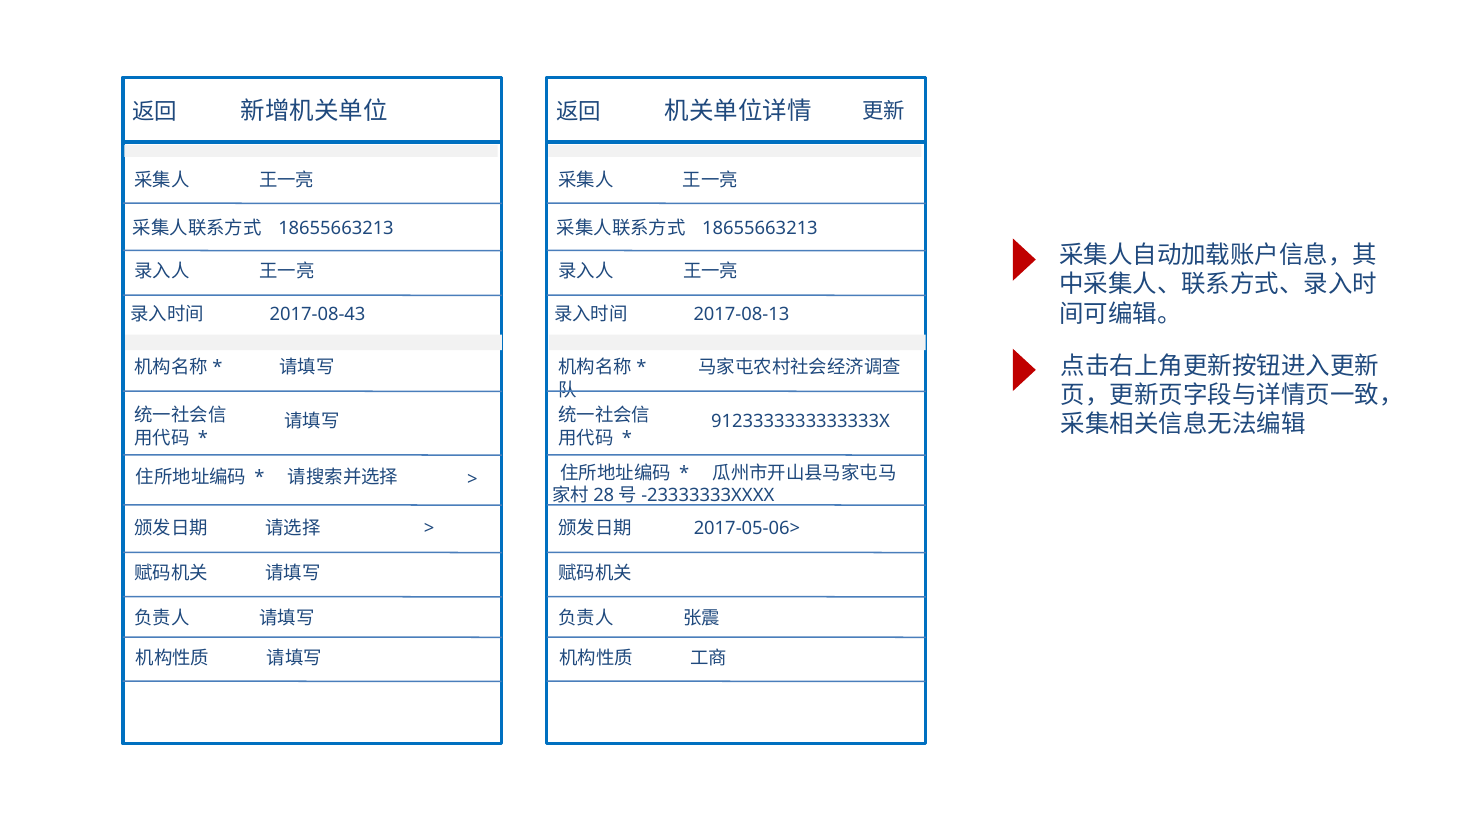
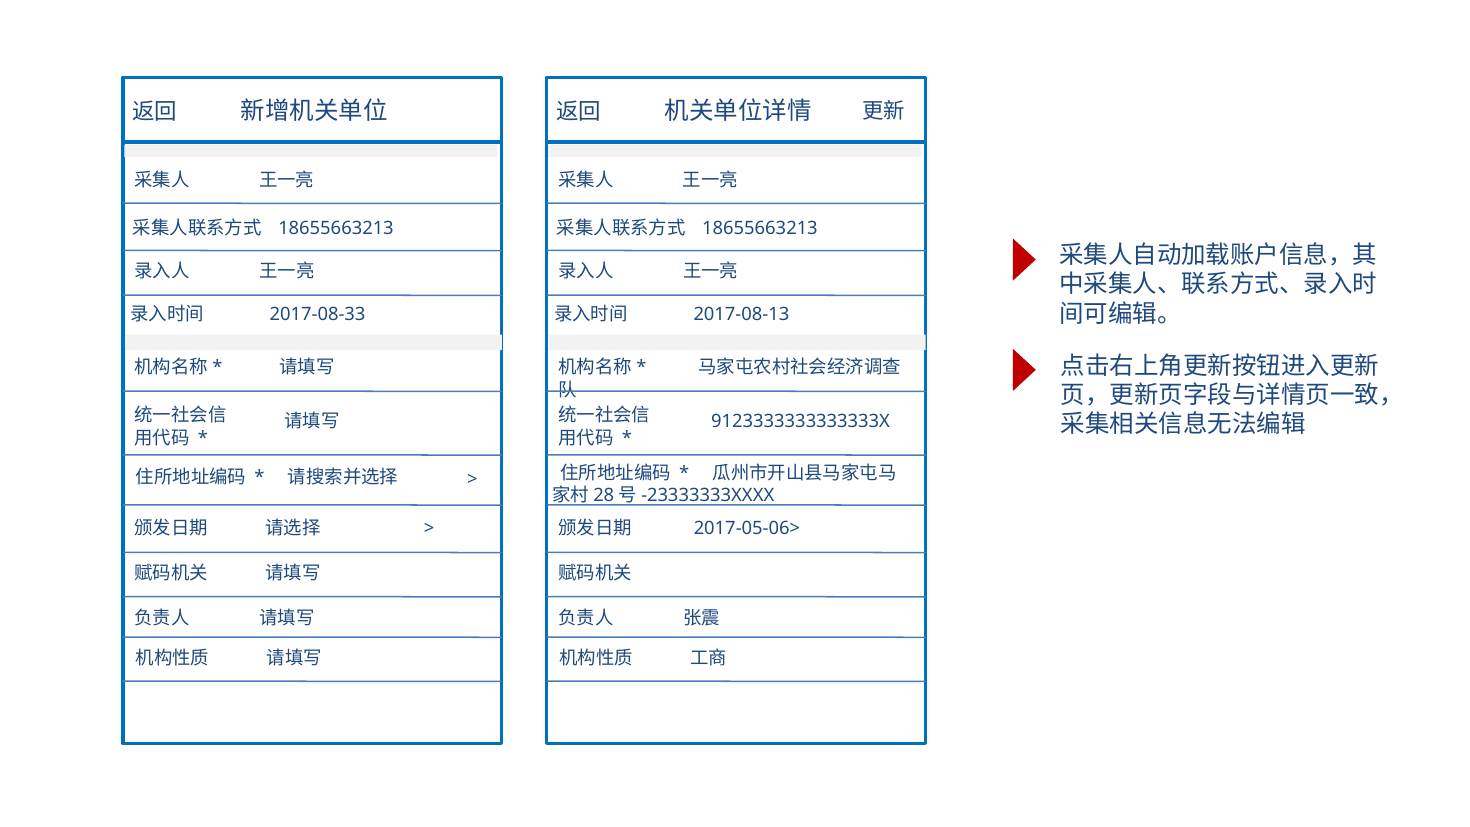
2017-08-43: 2017-08-43 -> 2017-08-33 (318, 314)
